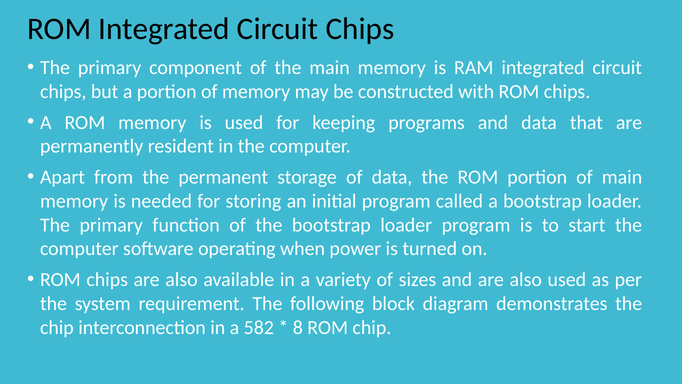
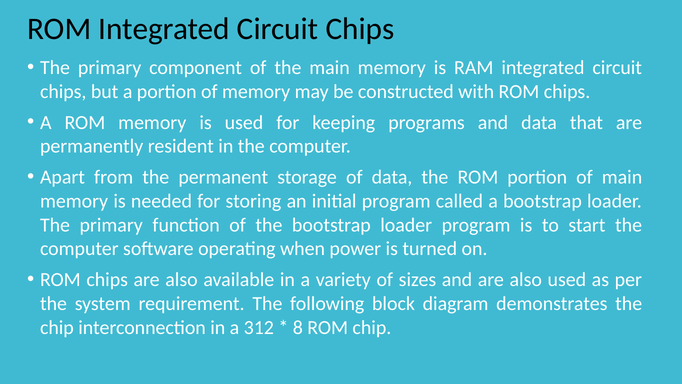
582: 582 -> 312 (259, 327)
